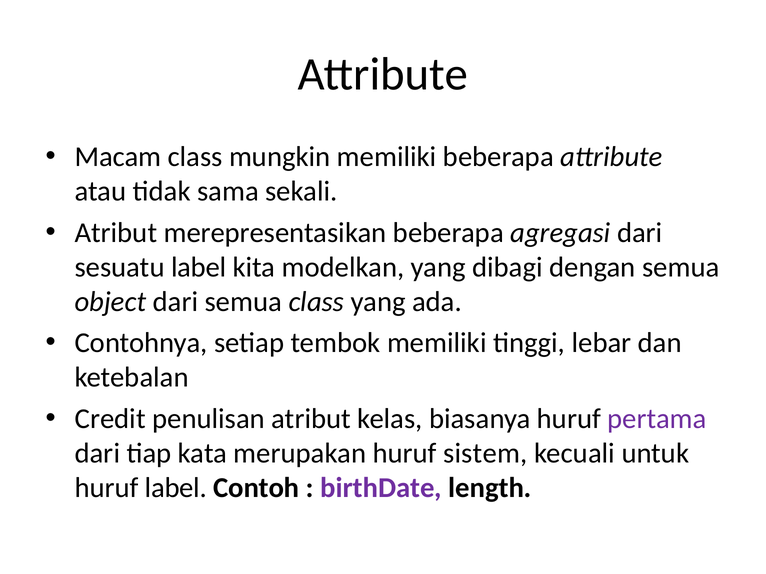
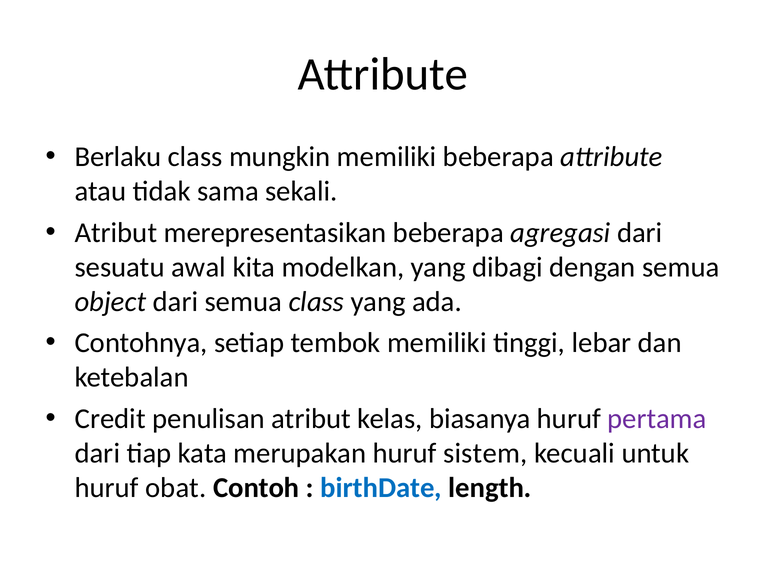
Macam: Macam -> Berlaku (118, 157)
sesuatu label: label -> awal (199, 267)
huruf label: label -> obat (176, 488)
birthDate colour: purple -> blue (381, 488)
